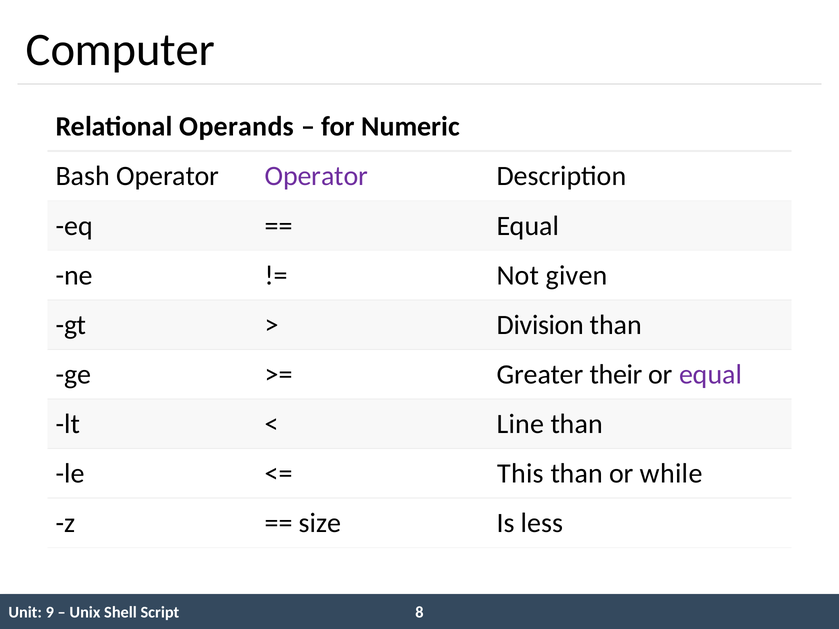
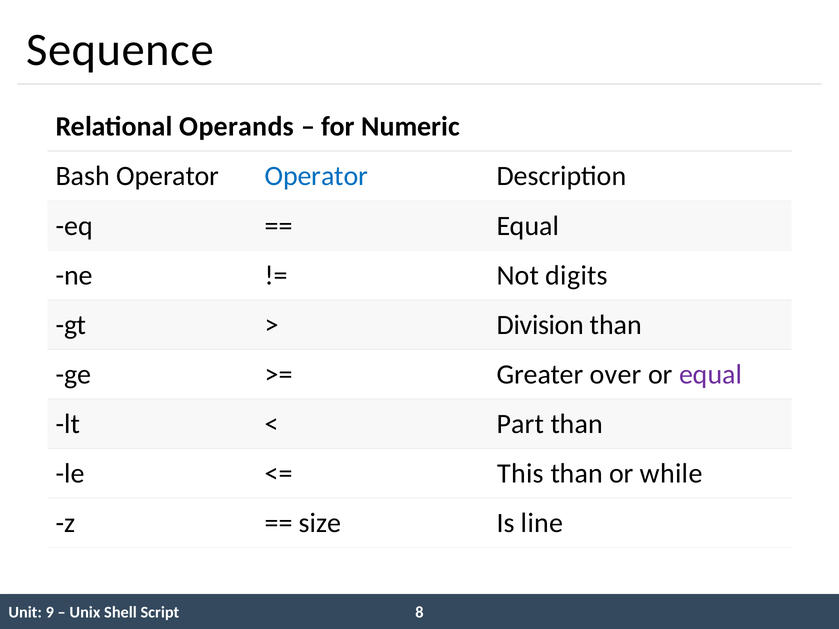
Computer: Computer -> Sequence (120, 50)
Operator colour: purple -> blue (316, 176)
given: given -> digits (577, 275)
their: their -> over (616, 375)
Line: Line -> Part (520, 424)
less: less -> line (542, 523)
